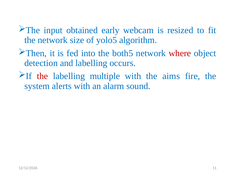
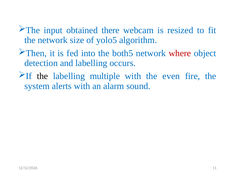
early: early -> there (111, 30)
the colour: red -> black (42, 76)
aims: aims -> even (171, 76)
